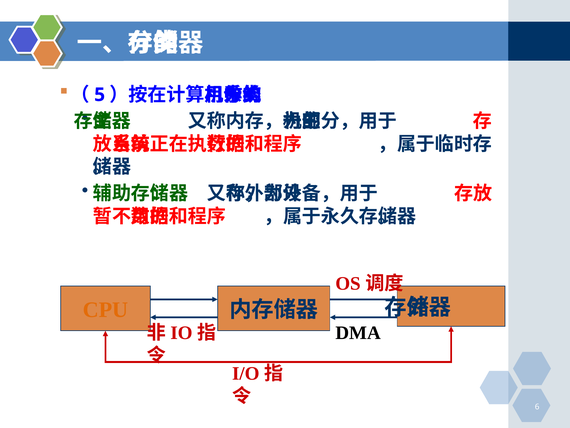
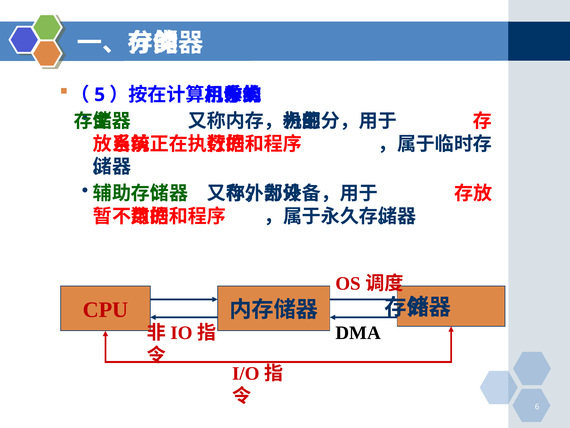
CPU colour: orange -> red (105, 310)
